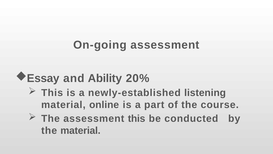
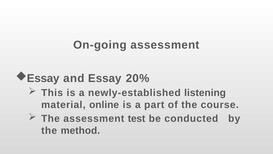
and Ability: Ability -> Essay (105, 78)
assessment this: this -> test (137, 118)
the material: material -> method (80, 130)
